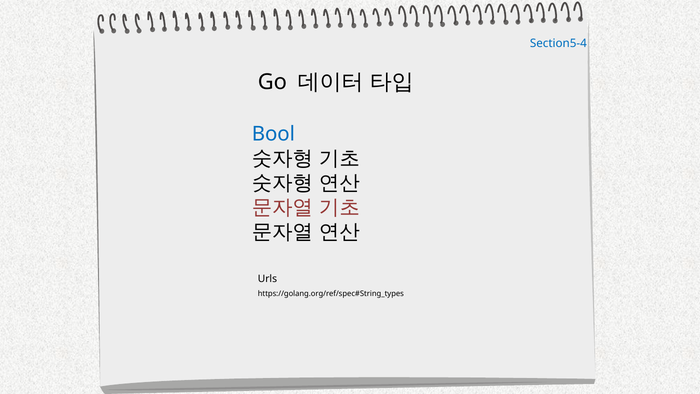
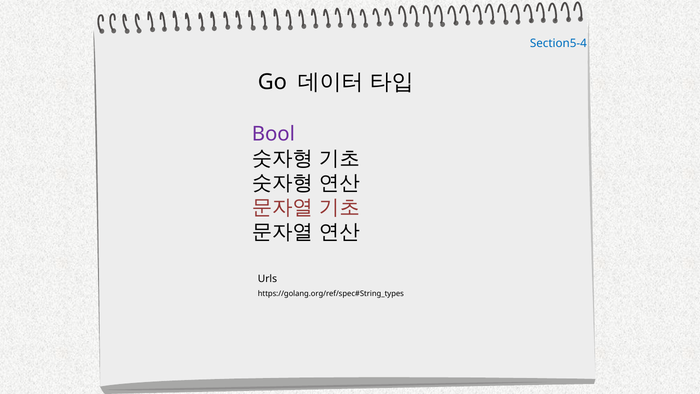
Bool colour: blue -> purple (273, 134)
